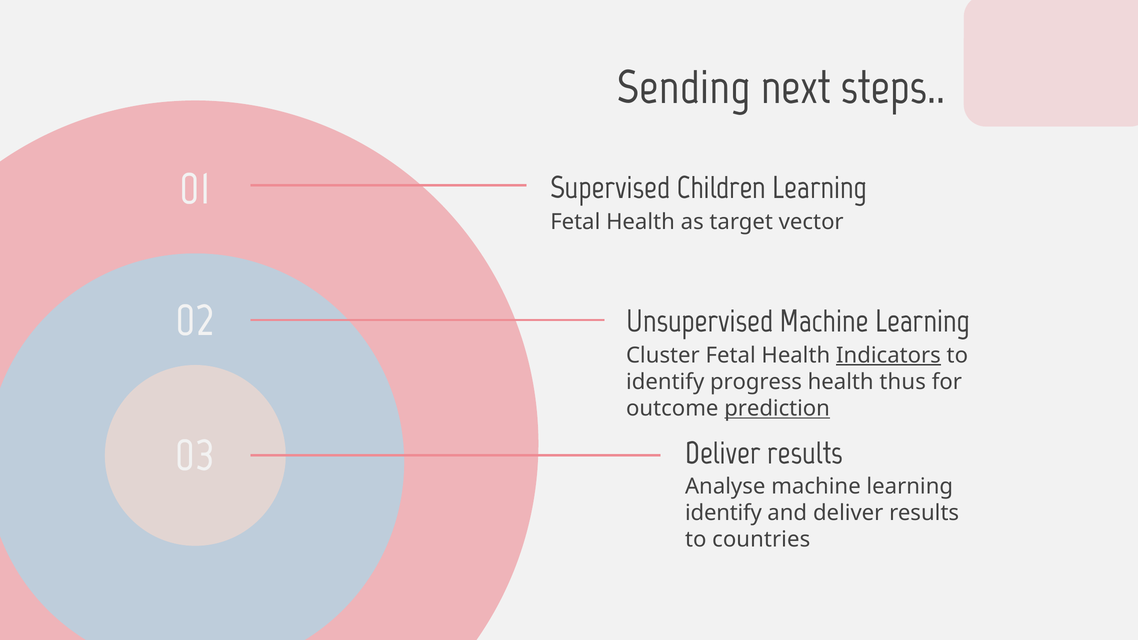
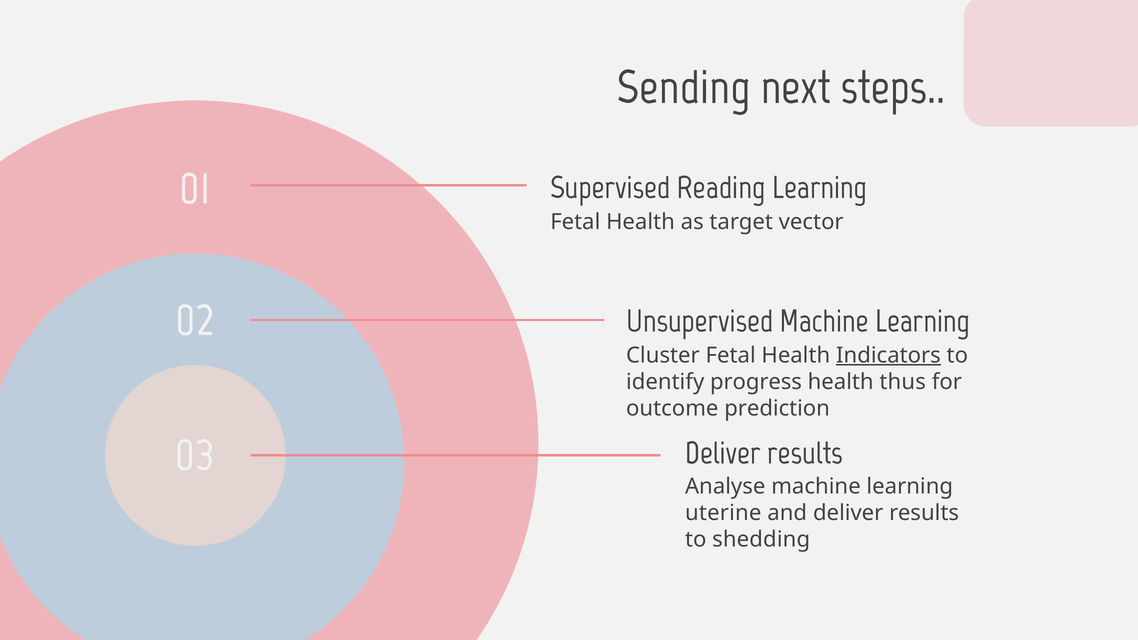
Children: Children -> Reading (721, 188)
prediction underline: present -> none (777, 409)
identify: identify -> uterine (723, 513)
countries: countries -> shedding (761, 540)
